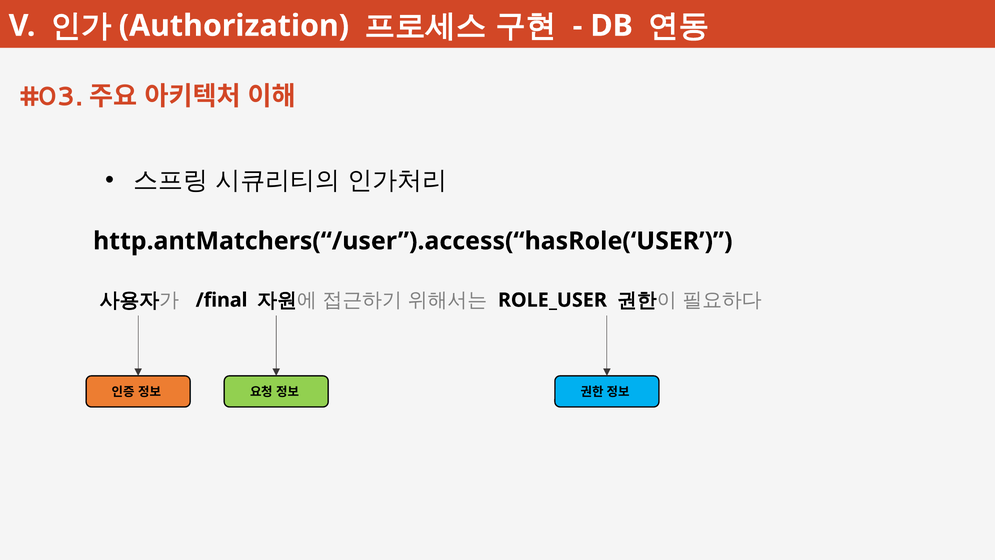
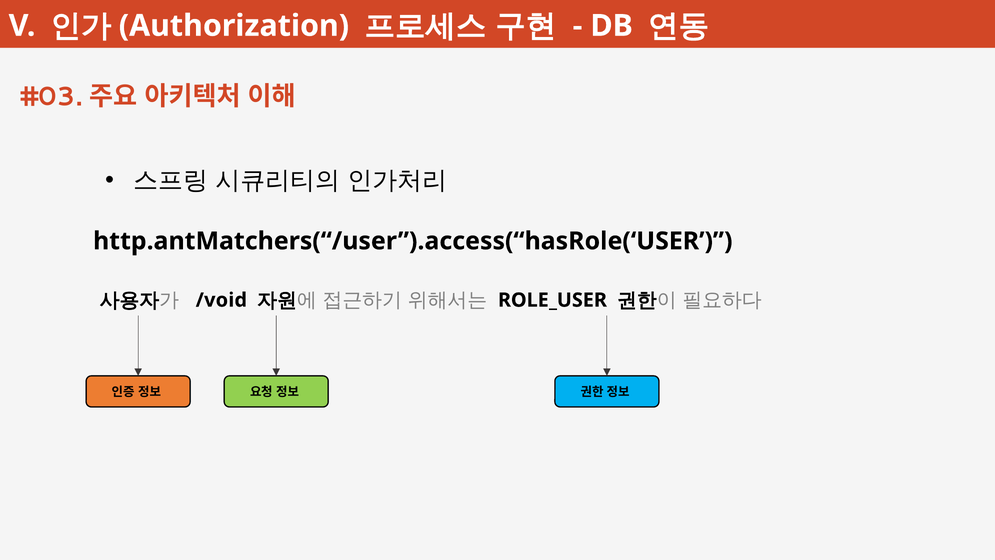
/final: /final -> /void (221, 300)
